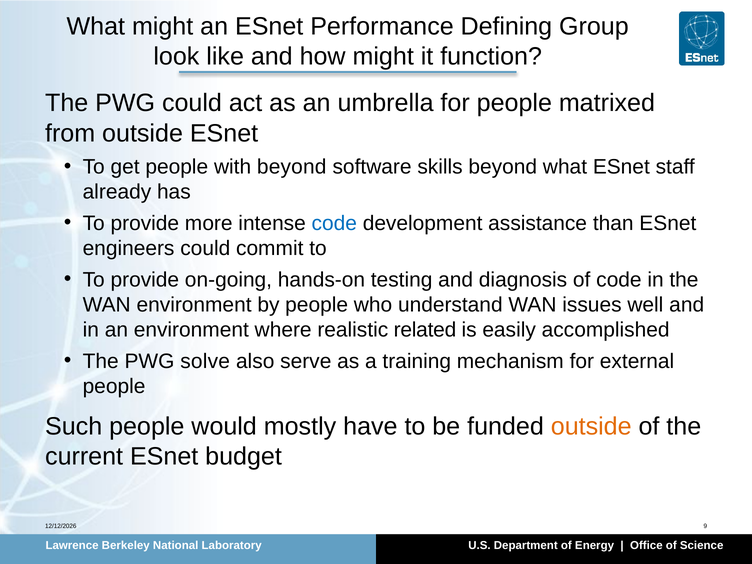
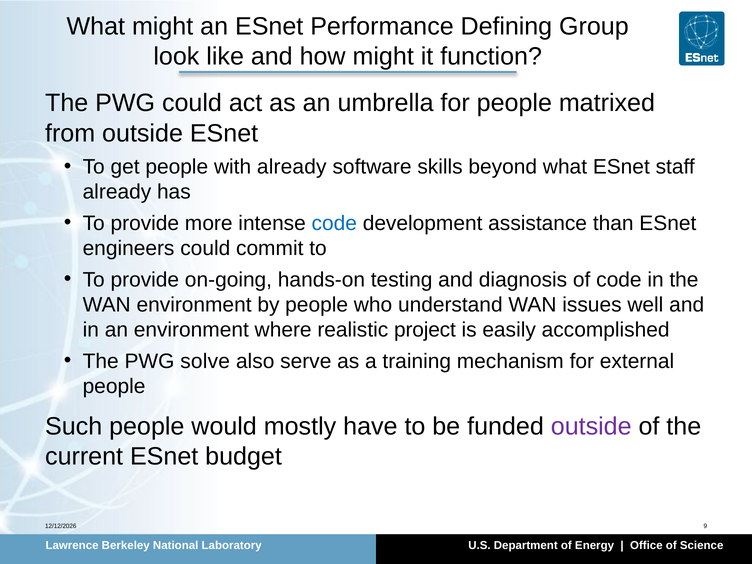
with beyond: beyond -> already (292, 167)
related: related -> project (425, 330)
outside colour: orange -> purple (591, 427)
